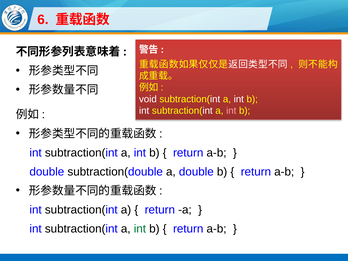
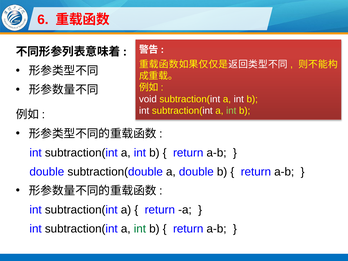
int colour: pink -> light green (231, 111)
